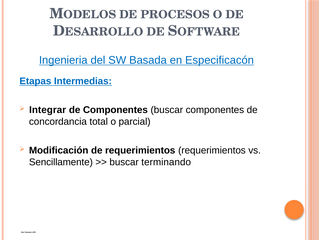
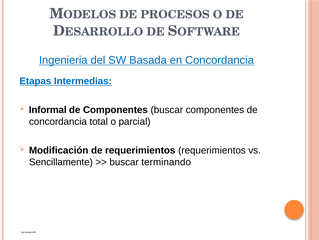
en Especificacón: Especificacón -> Concordancia (220, 60)
Integrar: Integrar -> Informal (48, 110)
